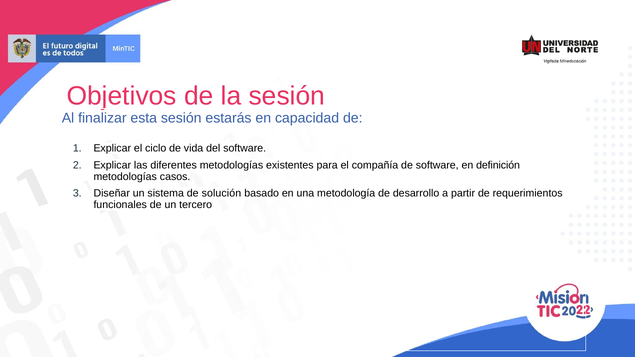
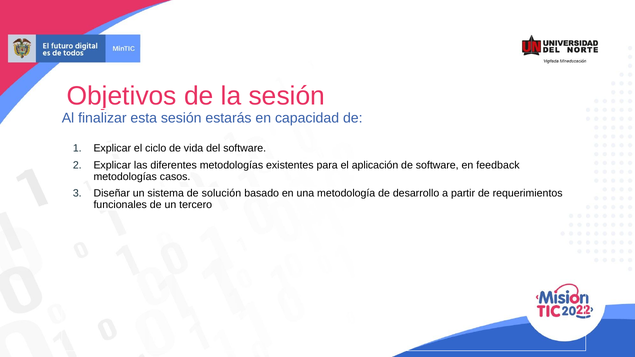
compañía: compañía -> aplicación (375, 165)
definición: definición -> feedback (498, 165)
